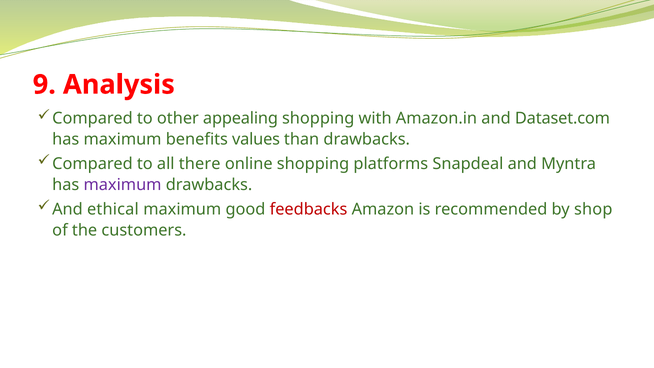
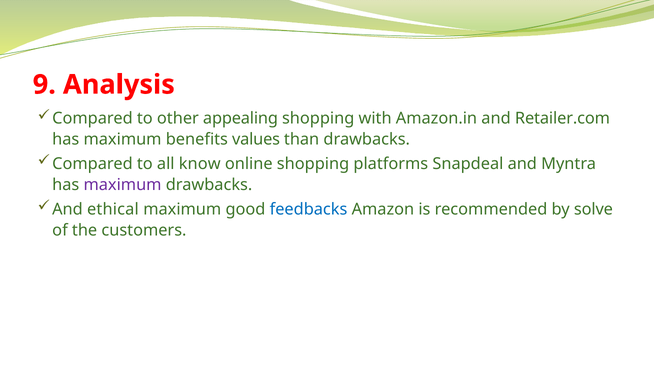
Dataset.com: Dataset.com -> Retailer.com (562, 119)
there: there -> know (200, 164)
feedbacks colour: red -> blue (309, 209)
shop: shop -> solve (593, 209)
